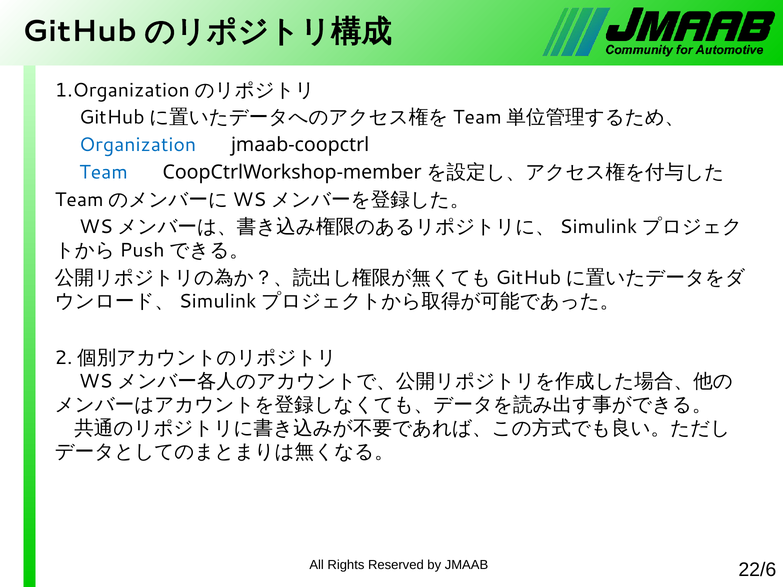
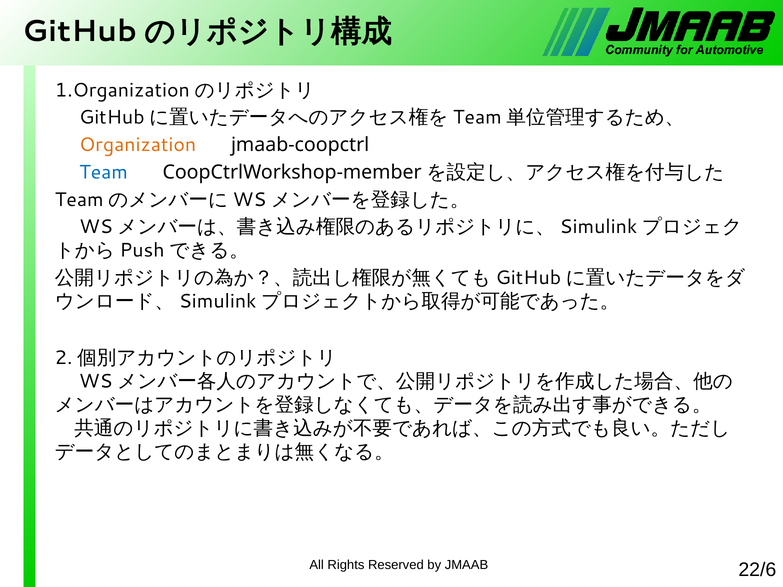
Organization colour: blue -> orange (138, 145)
